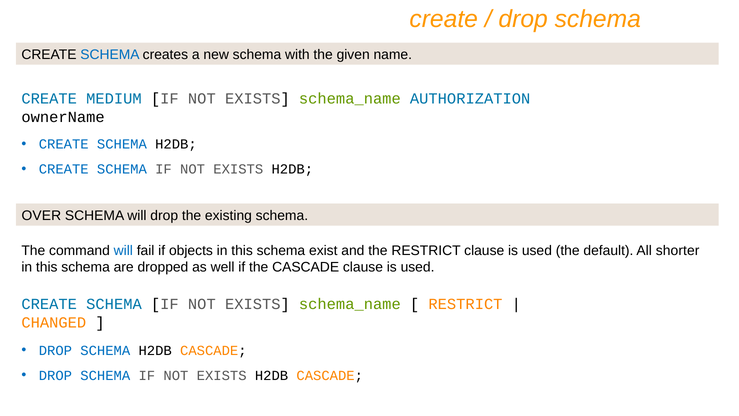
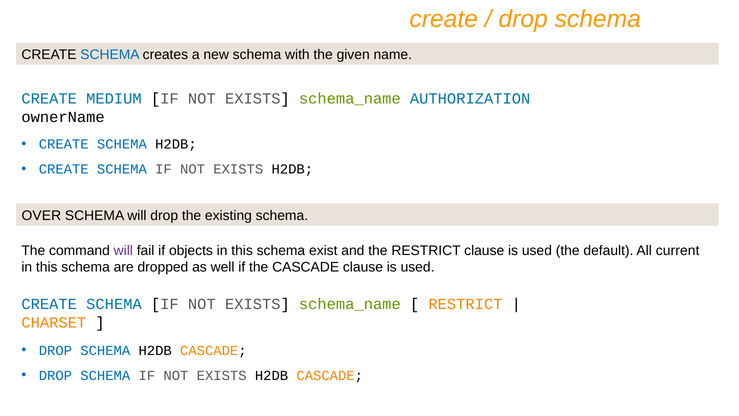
will colour: blue -> purple (123, 250)
shorter: shorter -> current (678, 250)
CHANGED: CHANGED -> CHARSET (54, 322)
